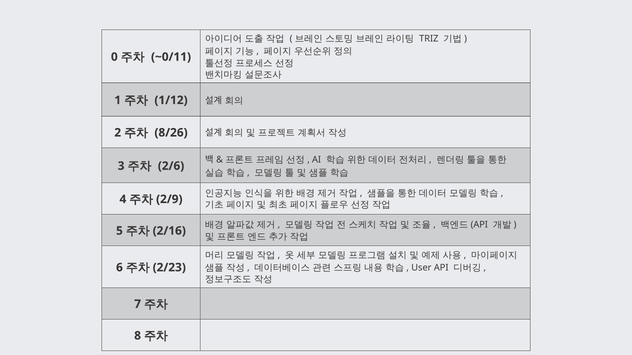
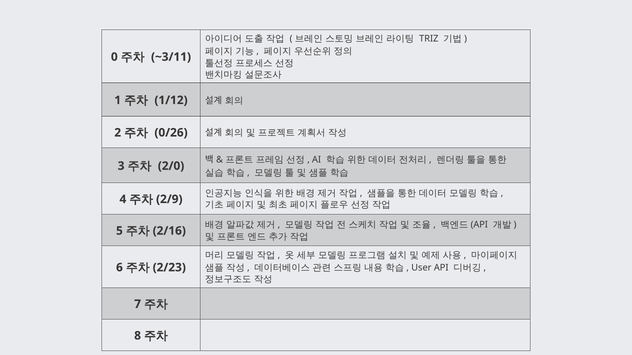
~0/11: ~0/11 -> ~3/11 (171, 57)
8/26: 8/26 -> 0/26 (171, 133)
2/6: 2/6 -> 2/0 (171, 166)
